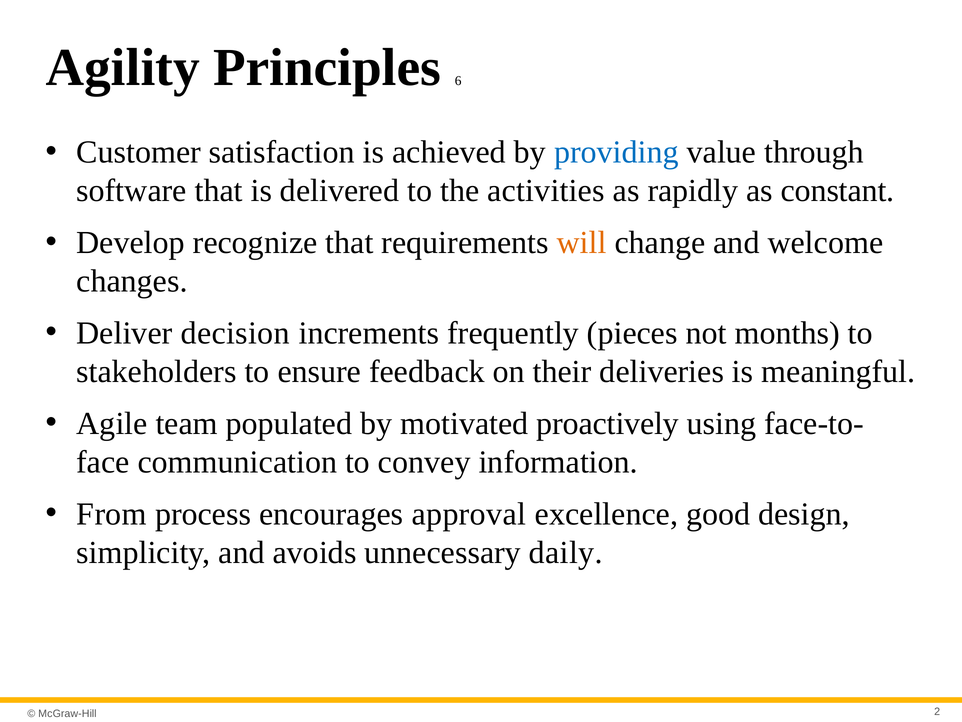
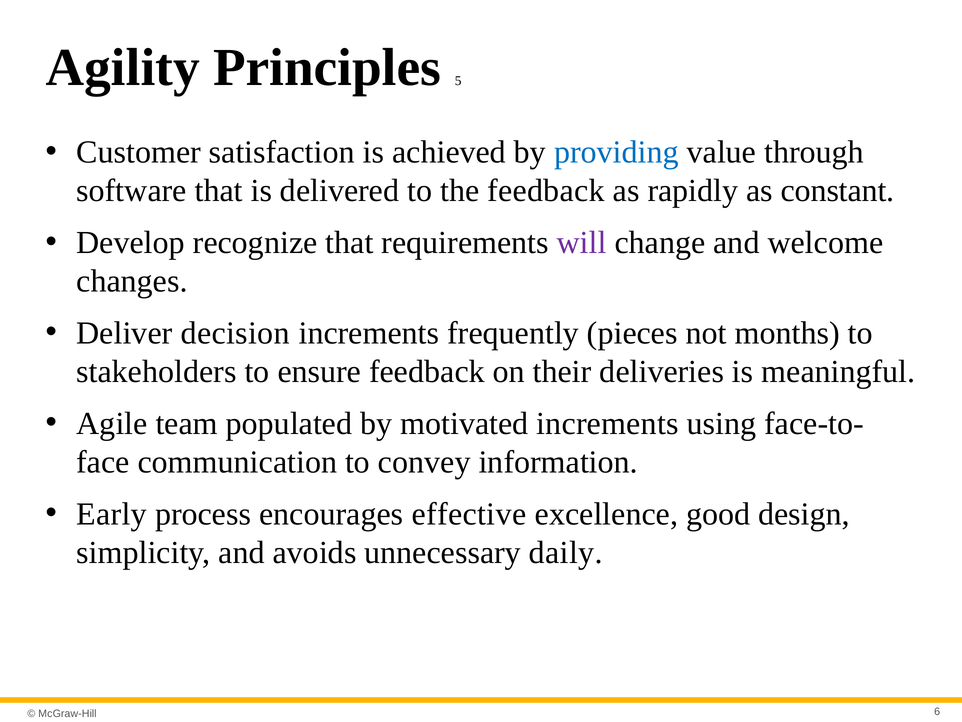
6: 6 -> 5 (458, 81)
the activities: activities -> feedback (546, 191)
will colour: orange -> purple (582, 243)
motivated proactively: proactively -> increments (608, 423)
From: From -> Early (112, 514)
approval: approval -> effective (469, 514)
2: 2 -> 6 (937, 711)
